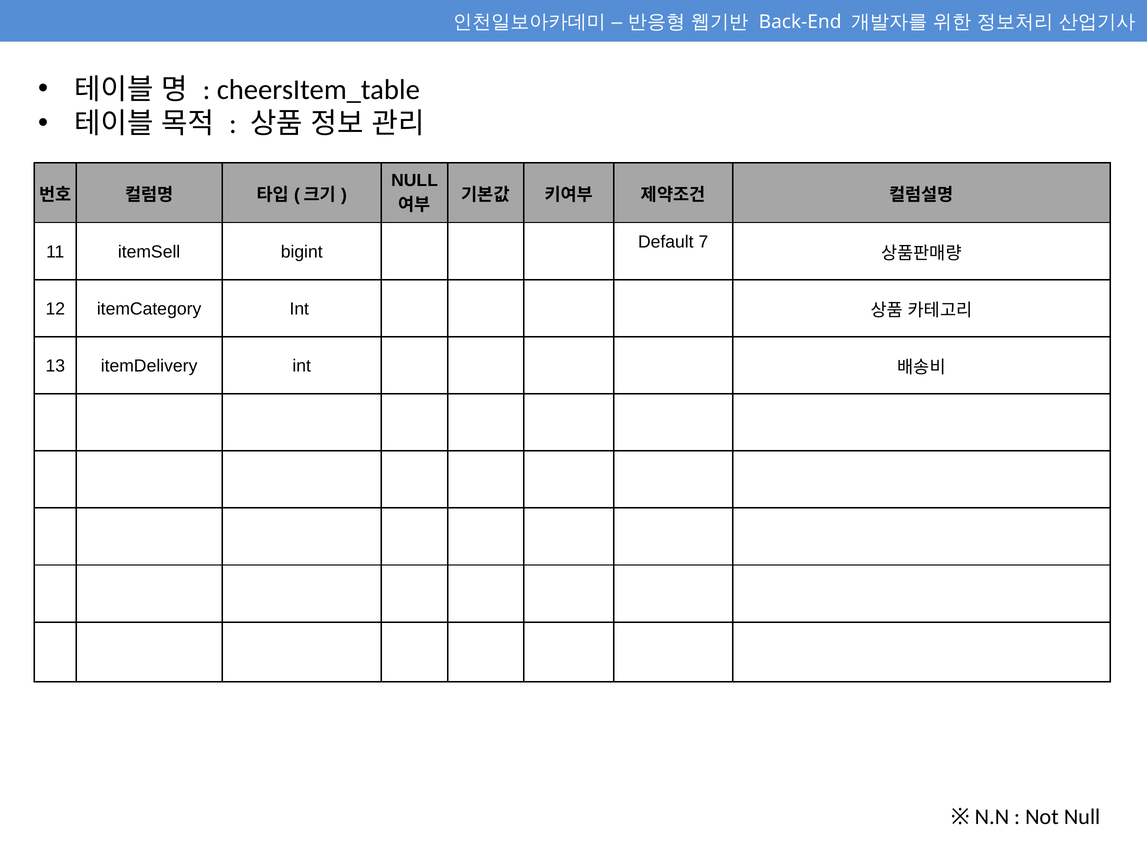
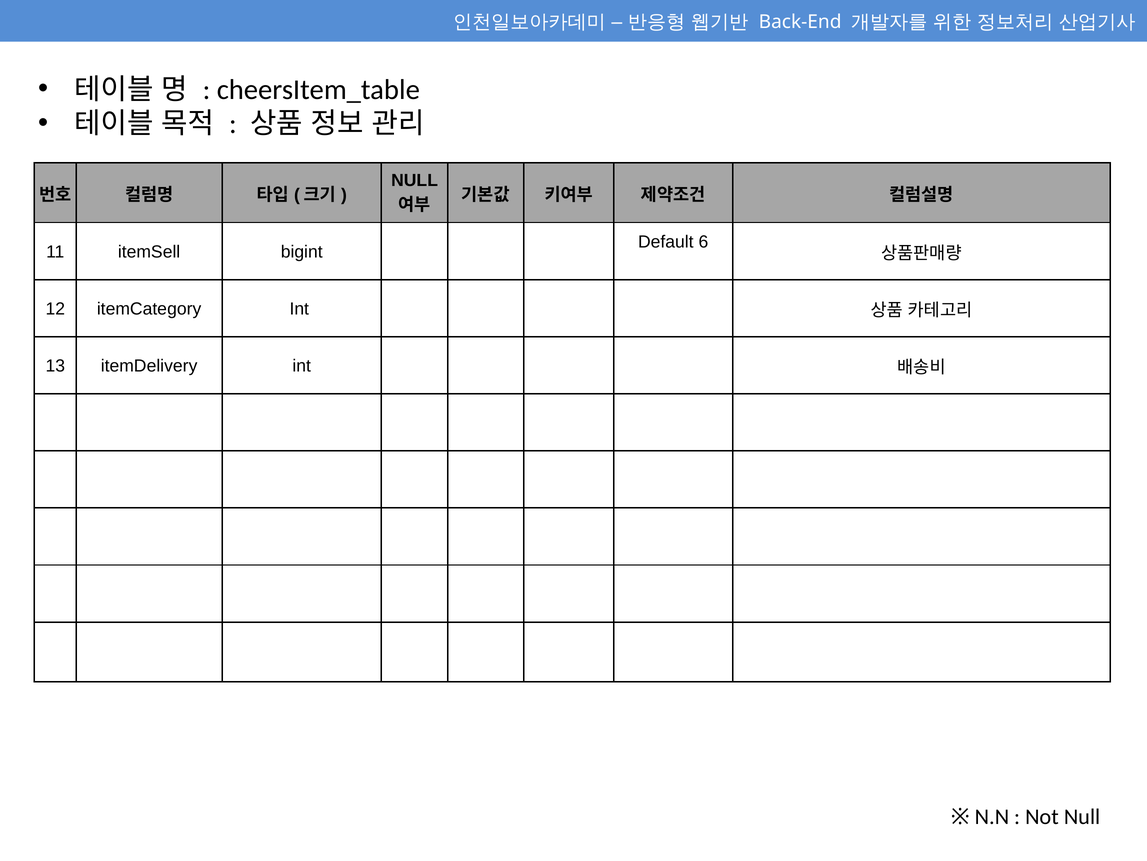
7: 7 -> 6 (703, 242)
